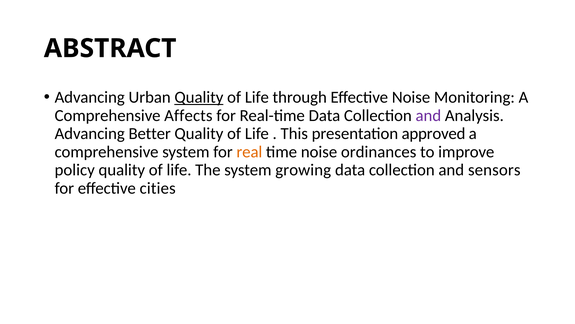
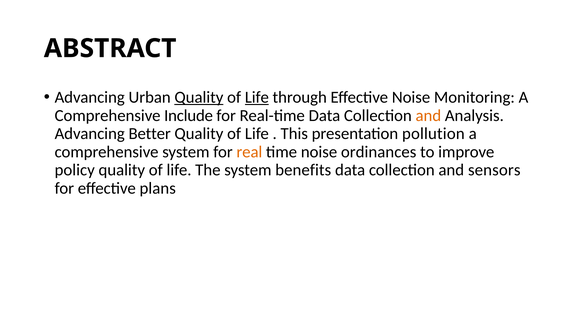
Life underline: none -> present (257, 97)
Affects: Affects -> Include (189, 115)
and colour: purple -> orange (428, 115)
approved: approved -> pollution (433, 133)
growing: growing -> benefits (303, 170)
cities: cities -> plans (158, 188)
